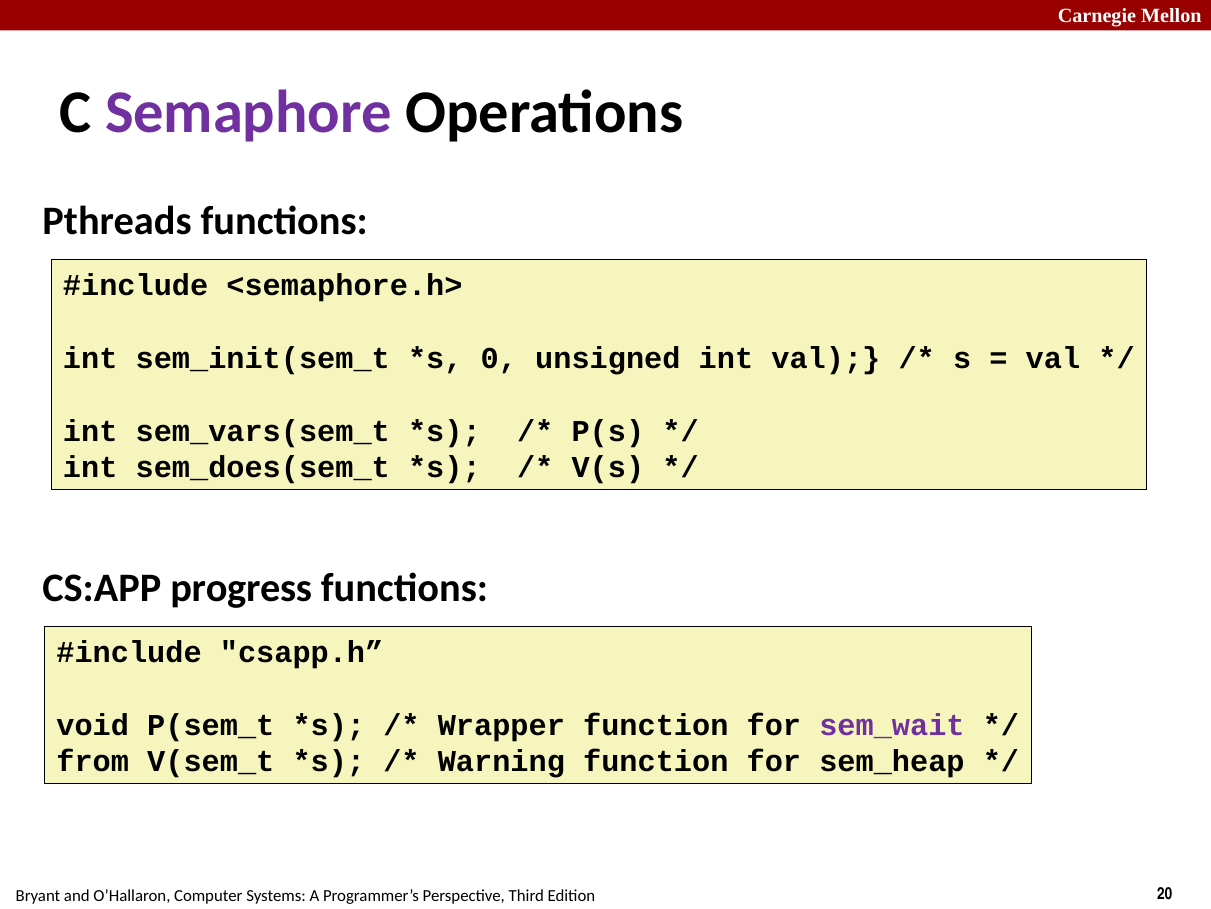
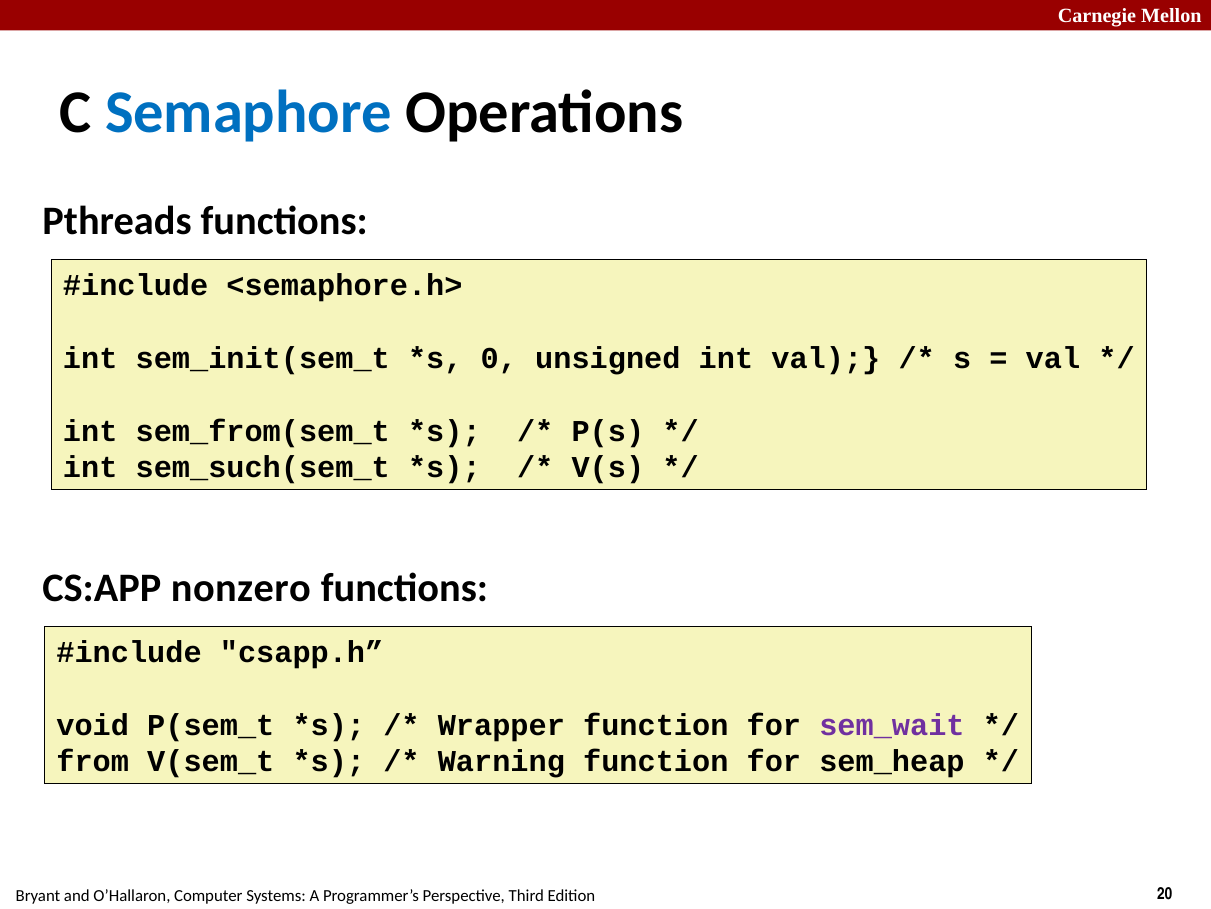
Semaphore colour: purple -> blue (249, 112)
sem_vars(sem_t: sem_vars(sem_t -> sem_from(sem_t (263, 431)
sem_does(sem_t: sem_does(sem_t -> sem_such(sem_t (263, 467)
progress: progress -> nonzero (241, 588)
